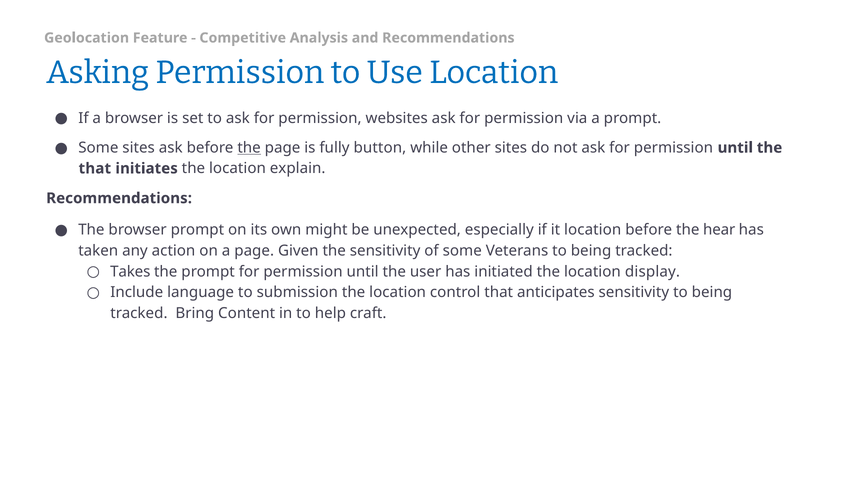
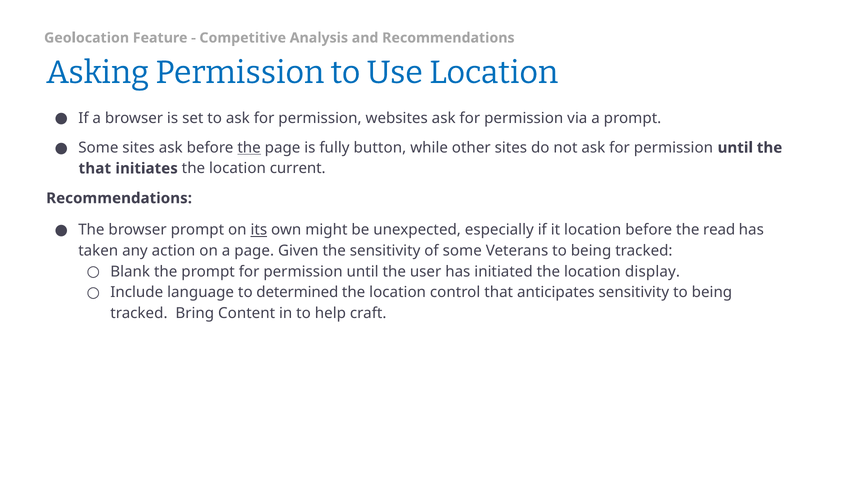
explain: explain -> current (298, 168)
its underline: none -> present (259, 230)
hear: hear -> read (719, 230)
Takes: Takes -> Blank (130, 272)
submission: submission -> determined (297, 292)
